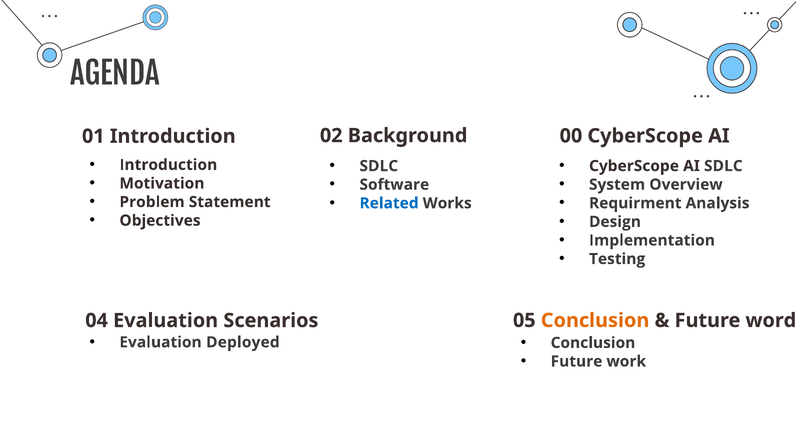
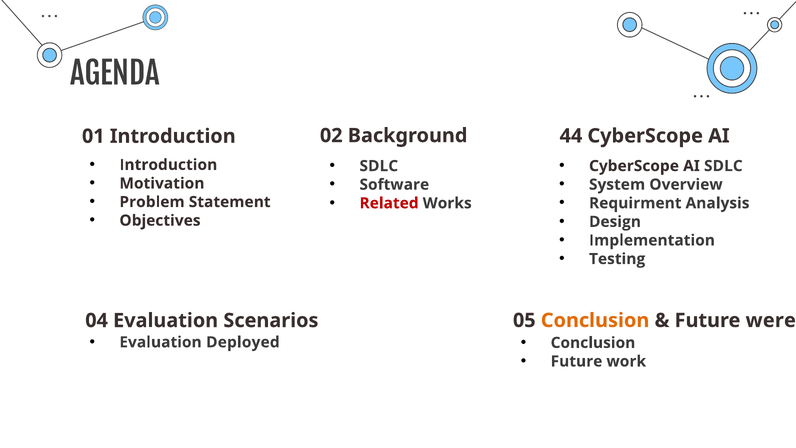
00: 00 -> 44 (571, 136)
Related colour: blue -> red (389, 203)
word: word -> were (771, 320)
